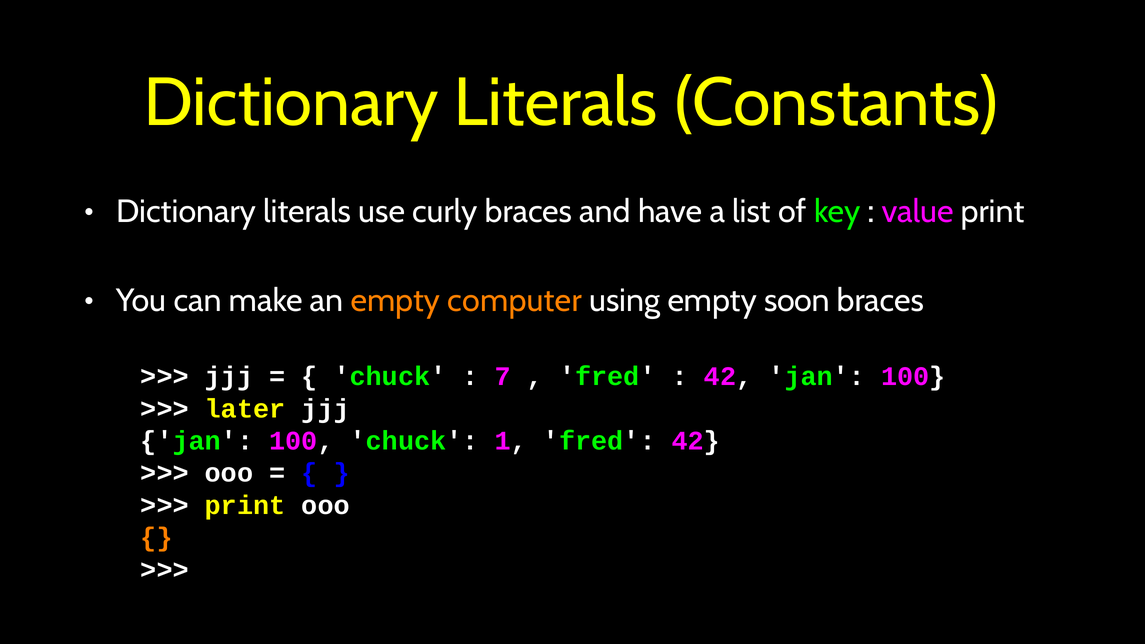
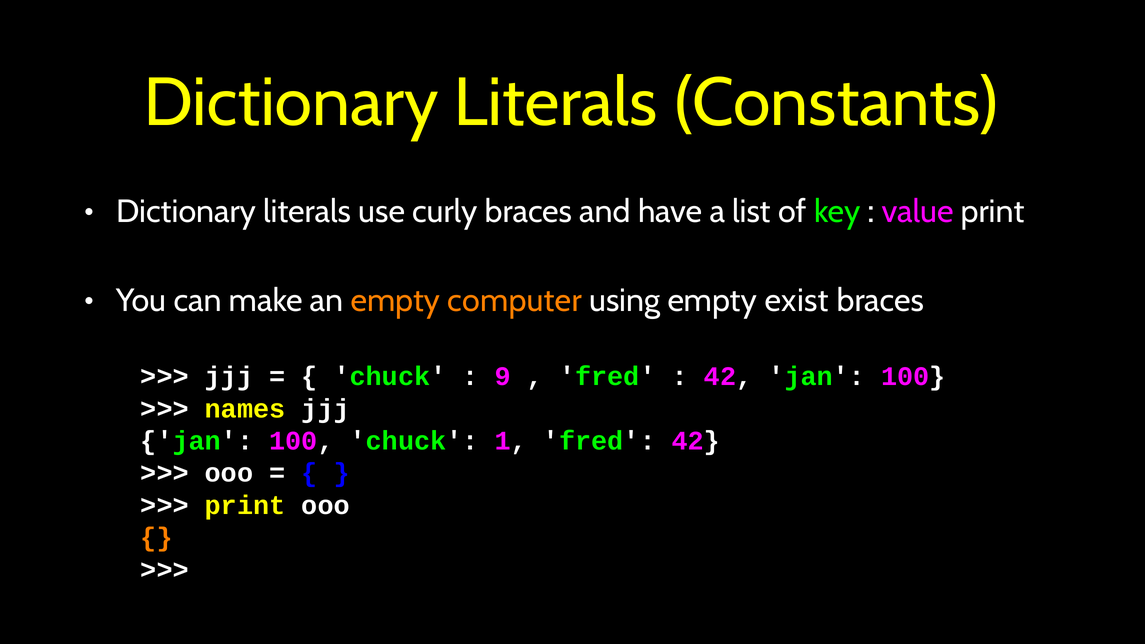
soon: soon -> exist (797, 301)
7: 7 -> 9 (503, 376)
later: later -> names (245, 409)
